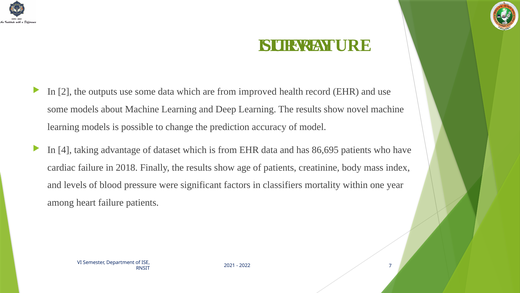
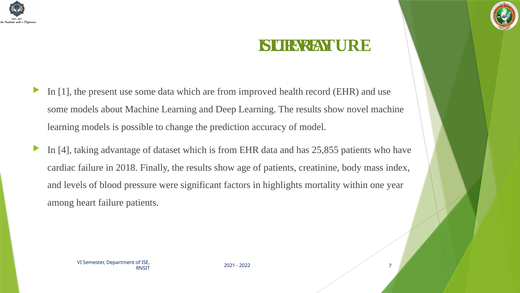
2: 2 -> 1 (65, 92)
outputs: outputs -> present (103, 92)
86,695: 86,695 -> 25,855 (325, 150)
classifiers: classifiers -> highlights (283, 185)
